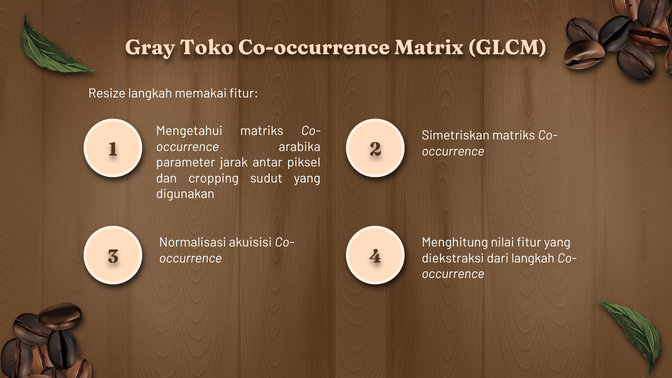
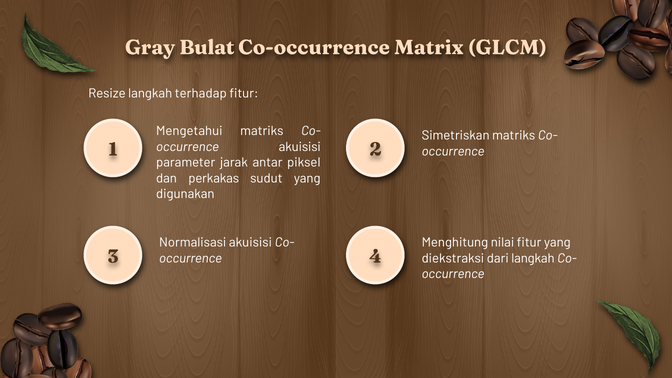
Toko: Toko -> Bulat (207, 47)
memakai: memakai -> terhadap (201, 93)
arabika: arabika -> akuisisi (300, 147)
cropping: cropping -> perkakas (214, 178)
